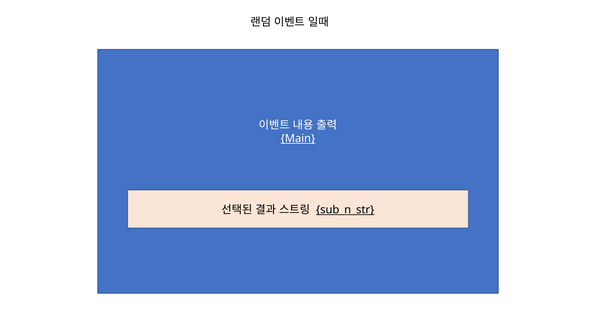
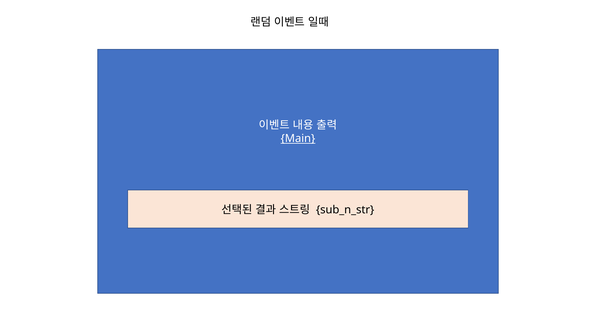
sub_n_str underline: present -> none (345, 210)
